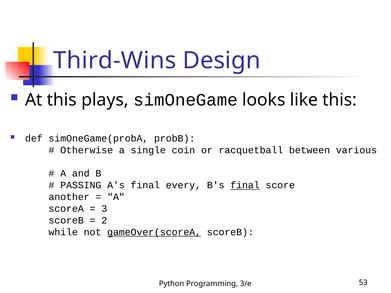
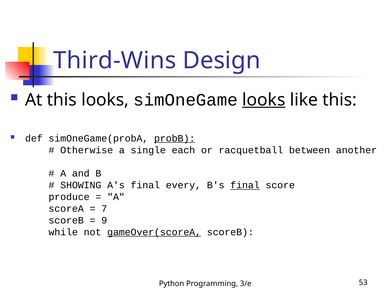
this plays: plays -> looks (105, 100)
looks underline: none -> present (264, 100)
probB underline: none -> present (175, 138)
coin: coin -> each (183, 150)
various: various -> another (356, 150)
PASSING: PASSING -> SHOWING (81, 185)
another: another -> produce (69, 197)
3: 3 -> 7 (104, 209)
2: 2 -> 9 (104, 221)
